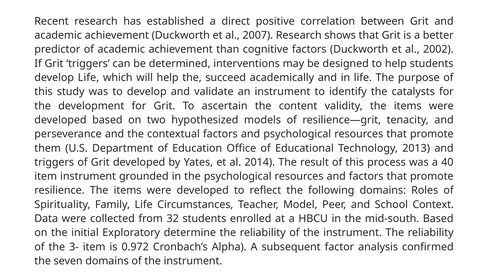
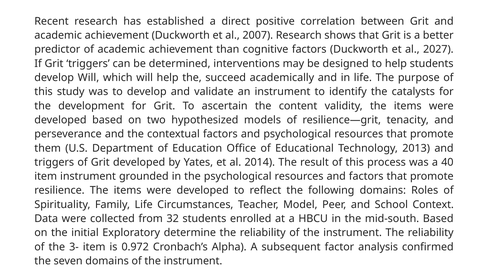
2002: 2002 -> 2027 (438, 49)
develop Life: Life -> Will (88, 77)
